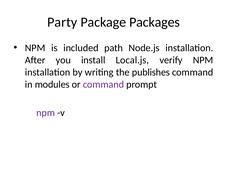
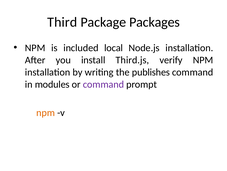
Party: Party -> Third (62, 22)
path: path -> local (114, 48)
Local.js: Local.js -> Third.js (132, 60)
npm colour: purple -> orange (46, 112)
